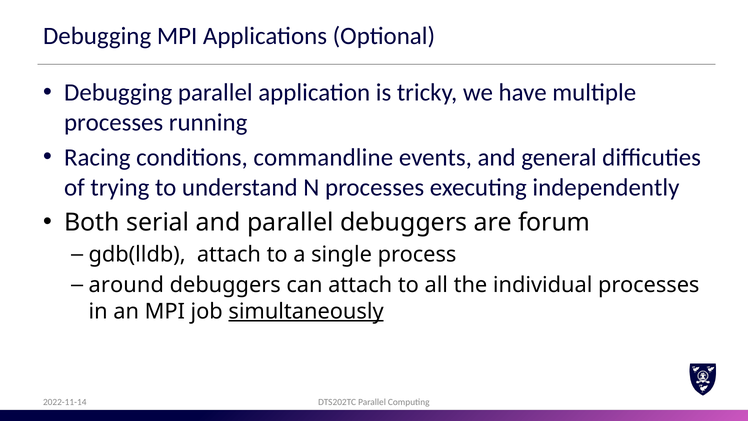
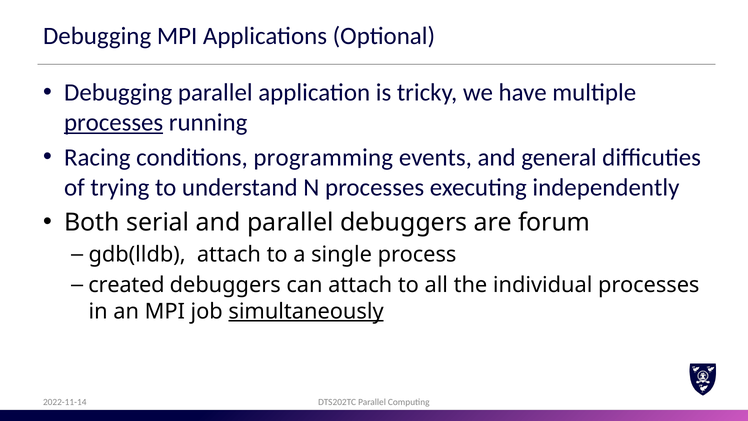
processes underline: none -> present (114, 123)
commandline: commandline -> programming (323, 157)
around: around -> created (126, 285)
